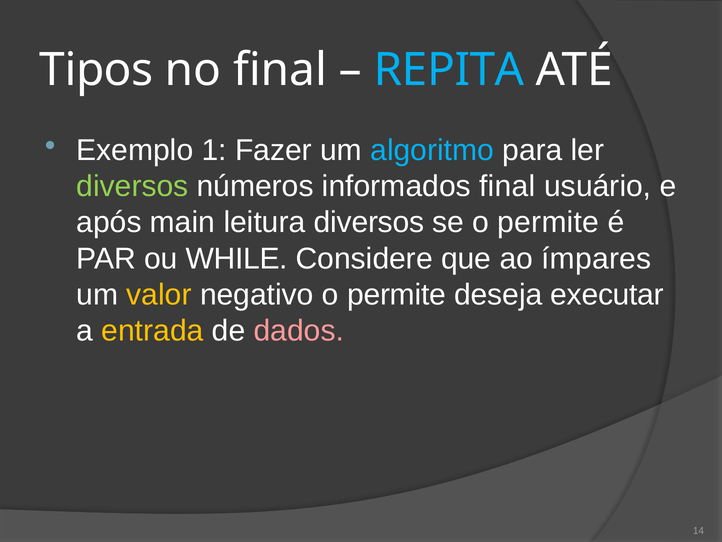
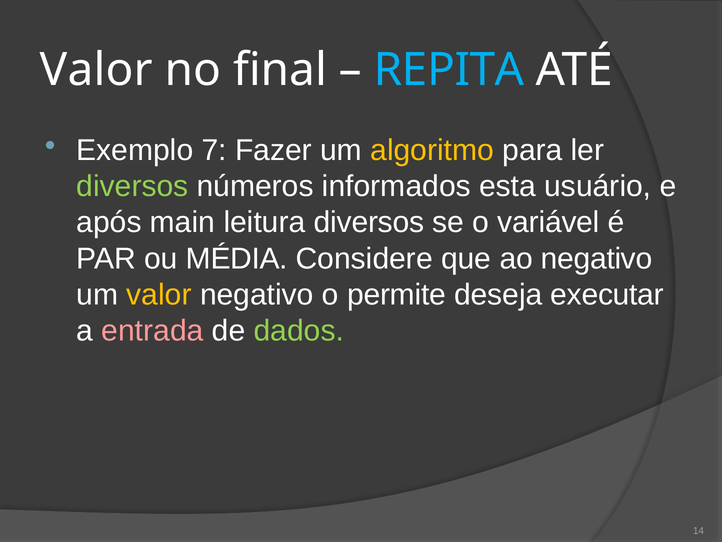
Tipos: Tipos -> Valor (96, 70)
1: 1 -> 7 (214, 150)
algoritmo colour: light blue -> yellow (432, 150)
informados final: final -> esta (507, 186)
se o permite: permite -> variável (549, 222)
WHILE: WHILE -> MÉDIA (237, 258)
ao ímpares: ímpares -> negativo (597, 258)
entrada colour: yellow -> pink (152, 331)
dados colour: pink -> light green (299, 331)
